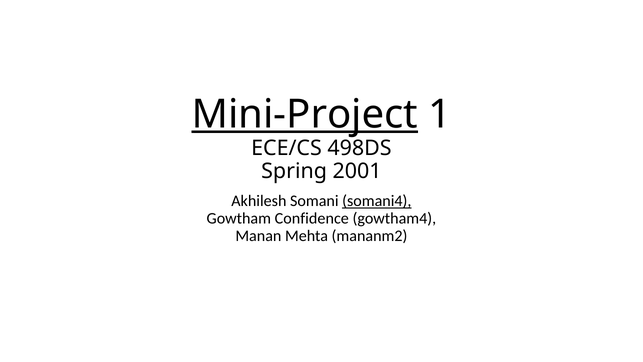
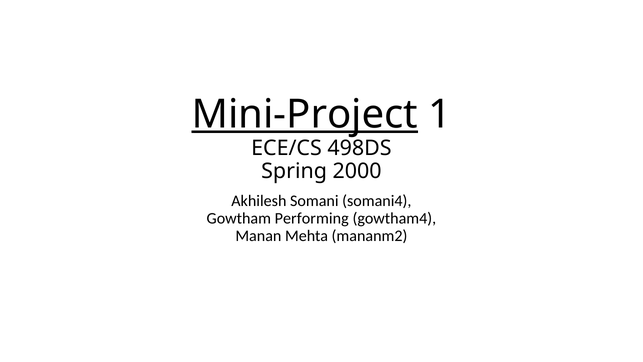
2001: 2001 -> 2000 (357, 171)
somani4 underline: present -> none (377, 201)
Confidence: Confidence -> Performing (312, 218)
